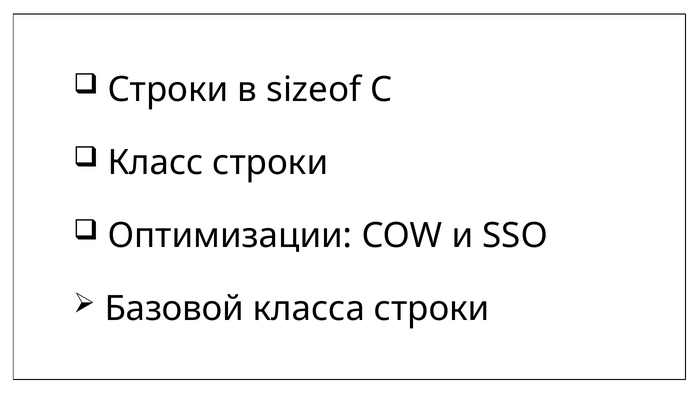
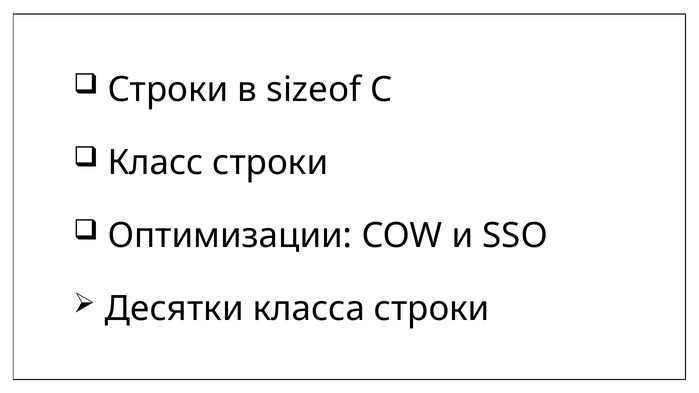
Базовой: Базовой -> Десятки (174, 309)
